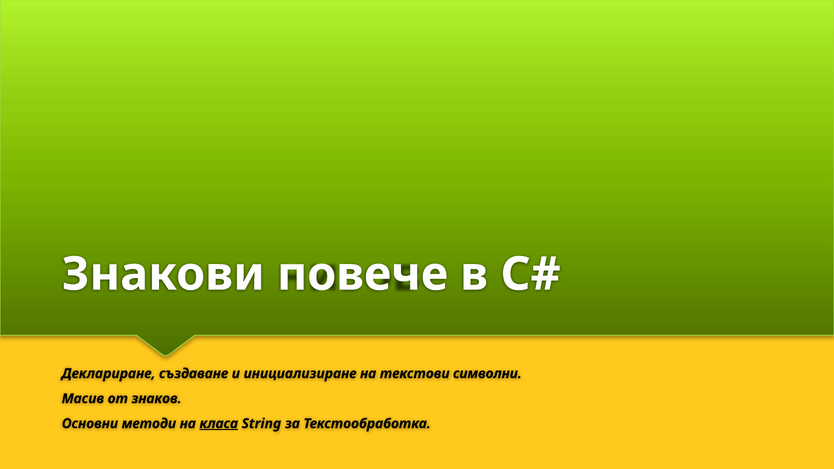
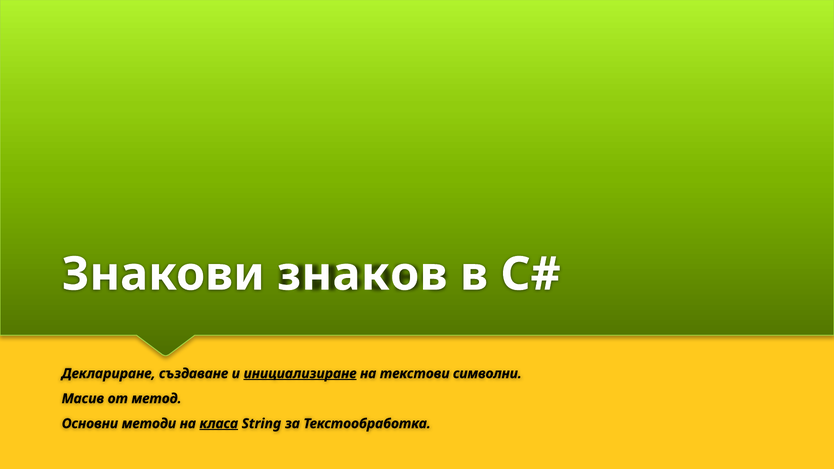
повече: повече -> знаков (362, 274)
инициализиране underline: none -> present (300, 374)
знаков: знаков -> метод (157, 399)
